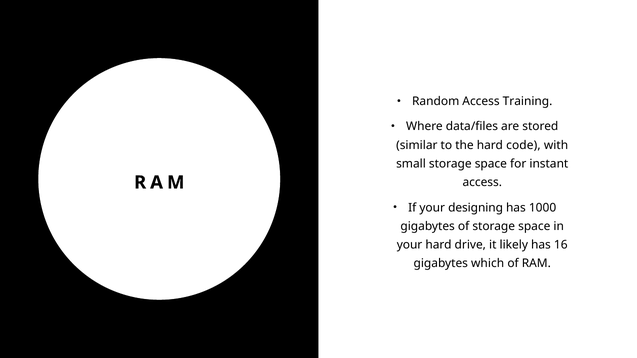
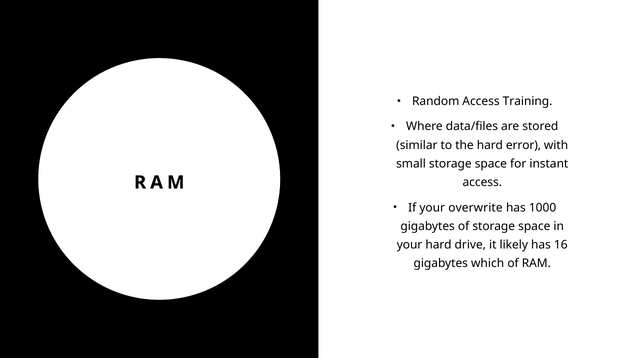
code: code -> error (523, 145)
designing: designing -> overwrite (475, 208)
